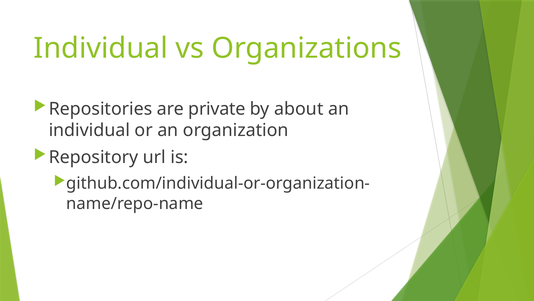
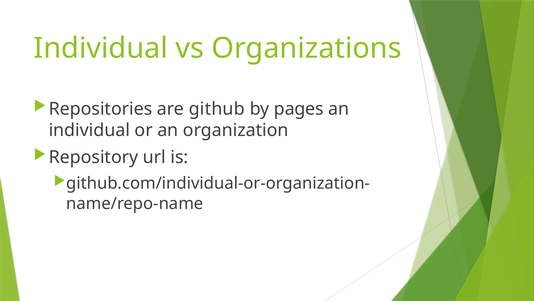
private: private -> github (217, 109)
about: about -> pages (299, 109)
